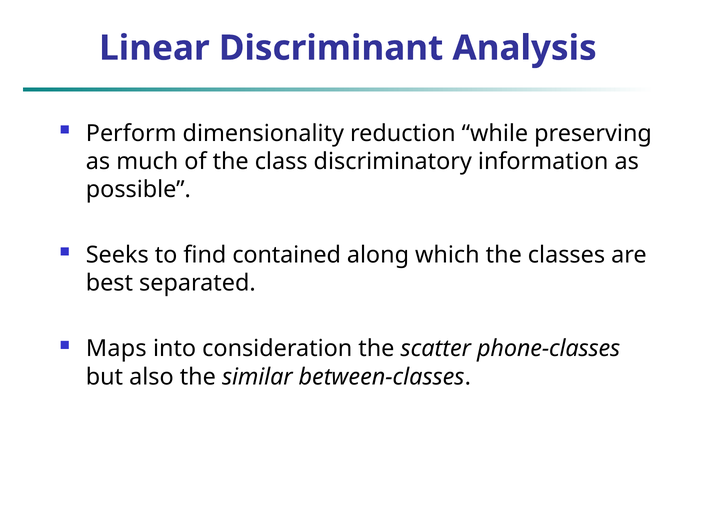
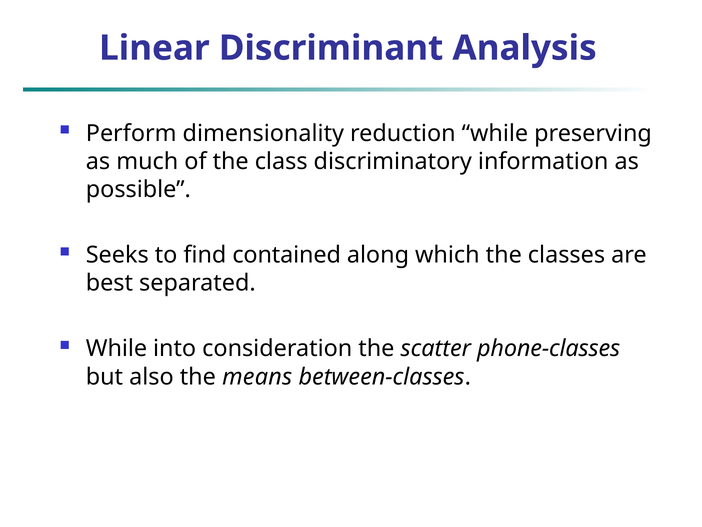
Maps: Maps -> While (116, 348)
similar: similar -> means (257, 376)
